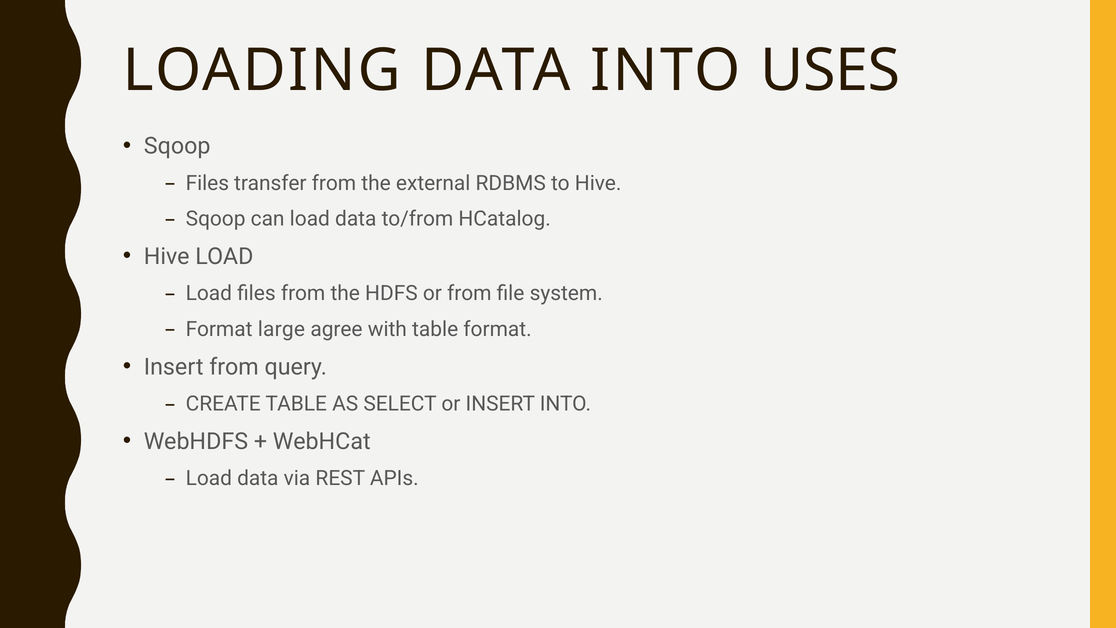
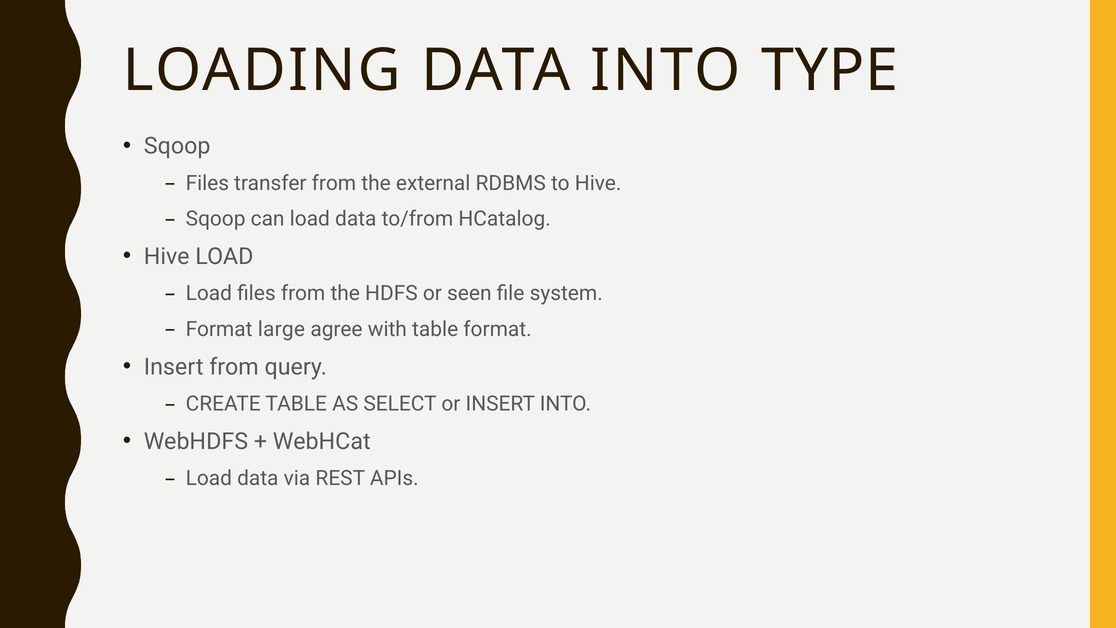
USES: USES -> TYPE (830, 71)
or from: from -> seen (469, 293)
